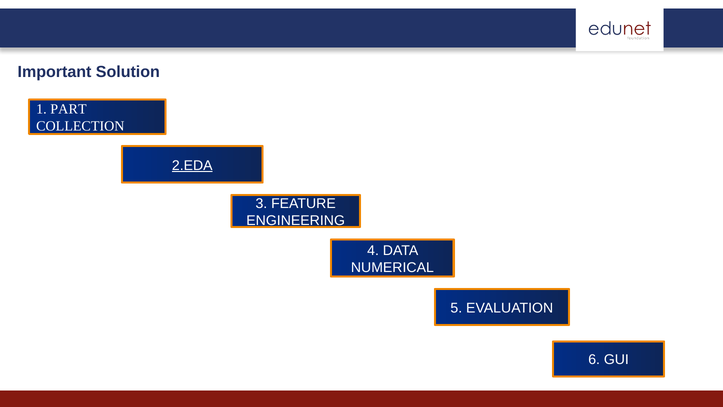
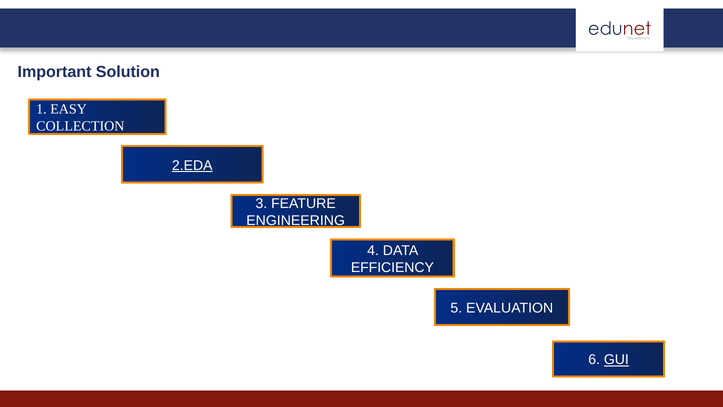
PART: PART -> EASY (69, 109)
NUMERICAL: NUMERICAL -> EFFICIENCY (392, 267)
GUI underline: none -> present (616, 360)
